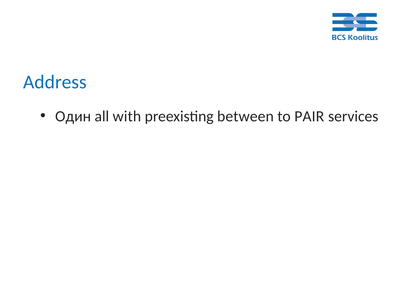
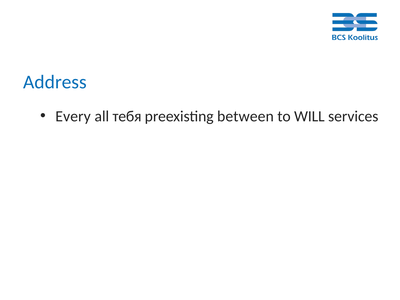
Один: Один -> Every (73, 116)
with: with -> тебя (127, 116)
PAIR: PAIR -> WILL (309, 116)
